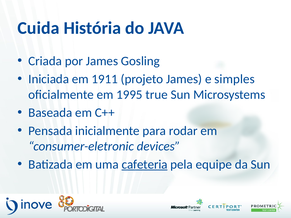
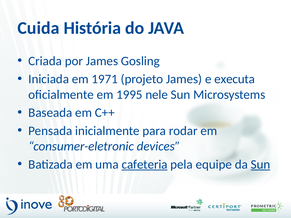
1911: 1911 -> 1971 (105, 79)
simples: simples -> executa (235, 79)
true: true -> nele (157, 95)
Sun underline: none -> present (261, 165)
